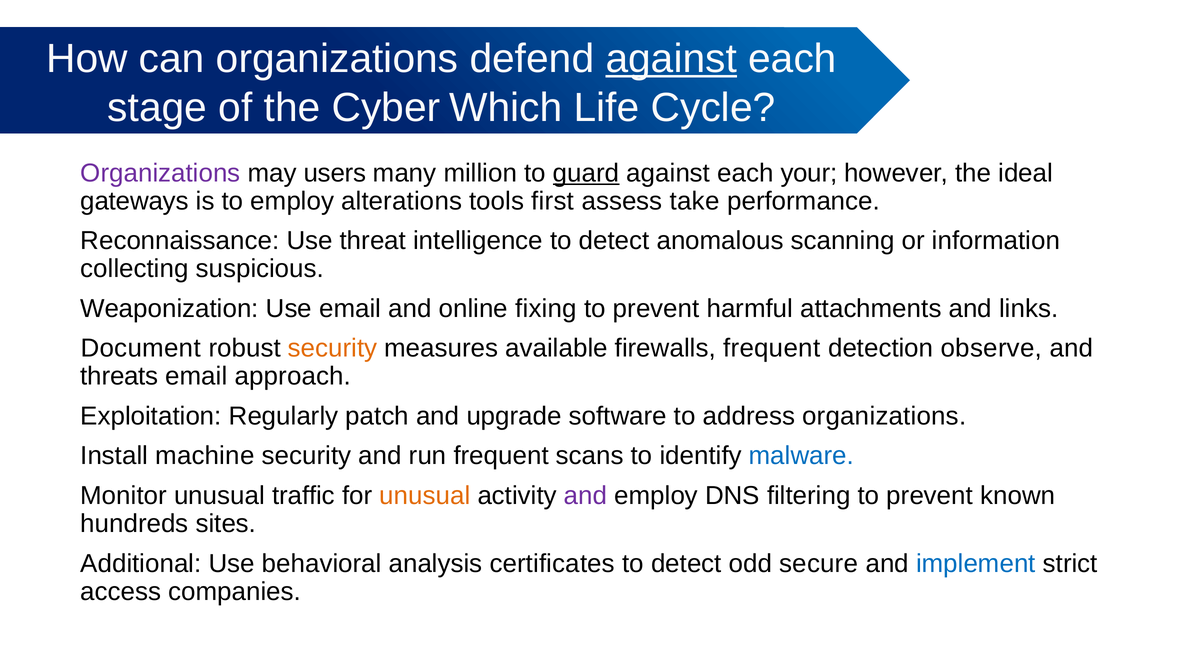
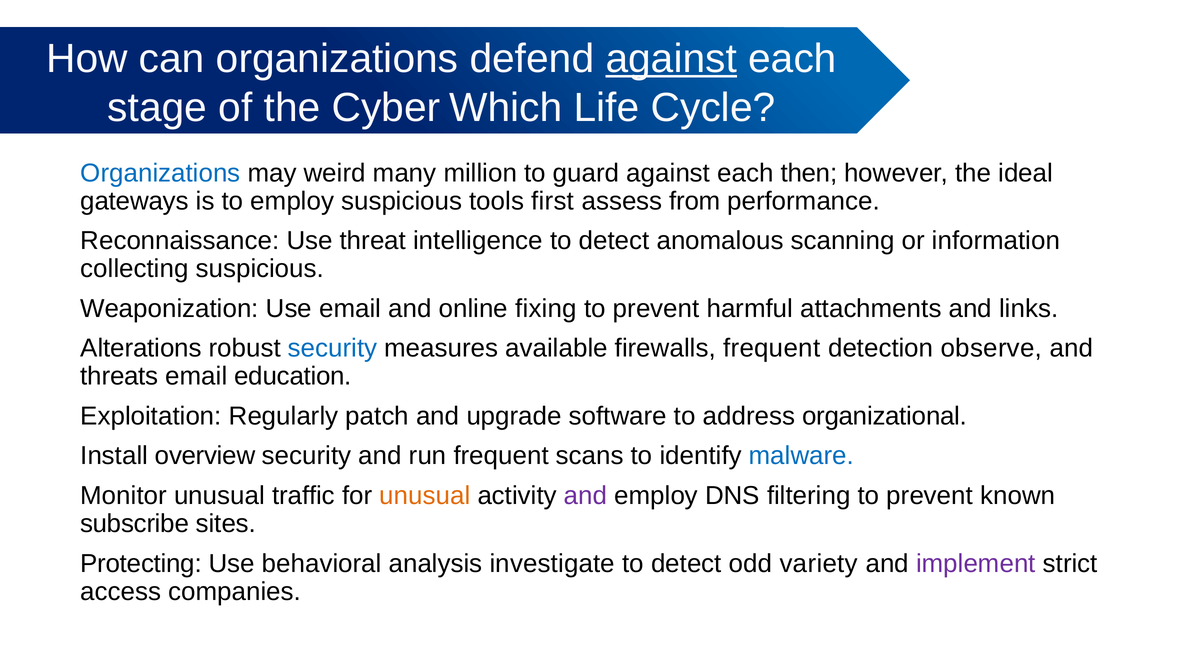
Organizations colour: purple -> blue (160, 173)
users: users -> weird (335, 173)
guard underline: present -> none (586, 173)
your: your -> then (809, 173)
employ alterations: alterations -> suspicious (402, 201)
take: take -> from (695, 201)
Document: Document -> Alterations (141, 348)
security colour: orange -> blue (333, 348)
approach: approach -> education (293, 376)
address organizations: organizations -> organizational (885, 416)
machine: machine -> overview (205, 456)
hundreds: hundreds -> subscribe (135, 524)
Additional: Additional -> Protecting (141, 564)
certificates: certificates -> investigate (552, 564)
secure: secure -> variety (819, 564)
implement colour: blue -> purple (976, 564)
